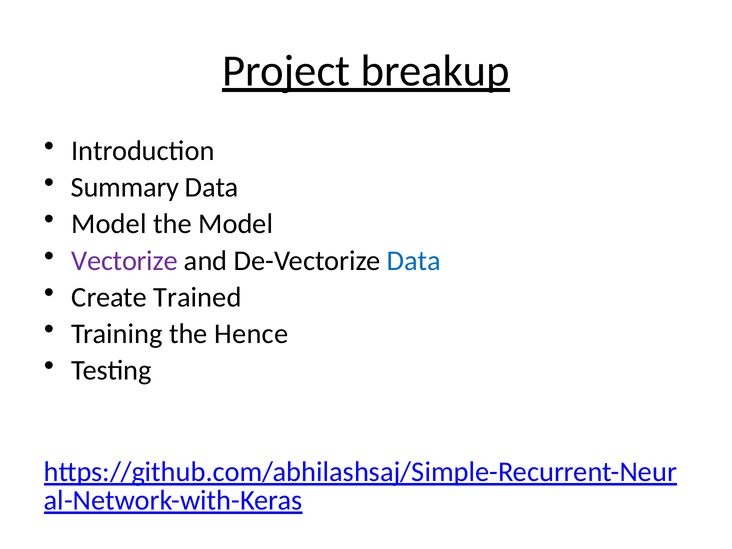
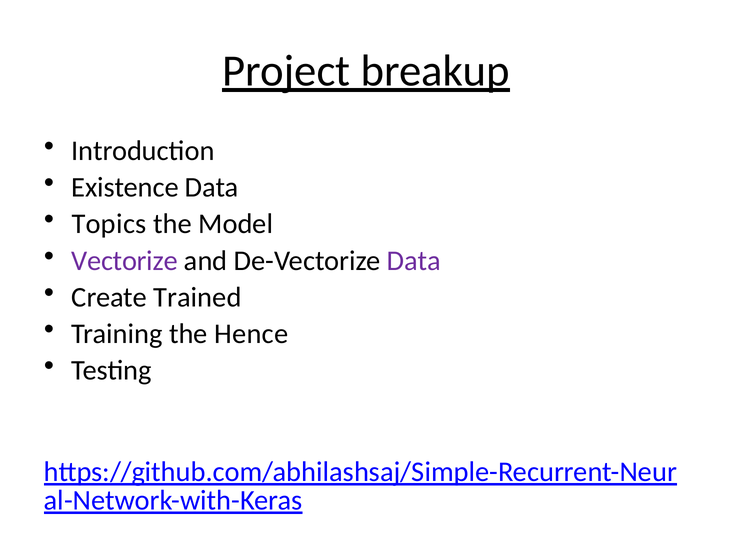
Summary: Summary -> Existence (125, 187)
Model: Model -> Topics (109, 224)
Data colour: blue -> purple (414, 261)
